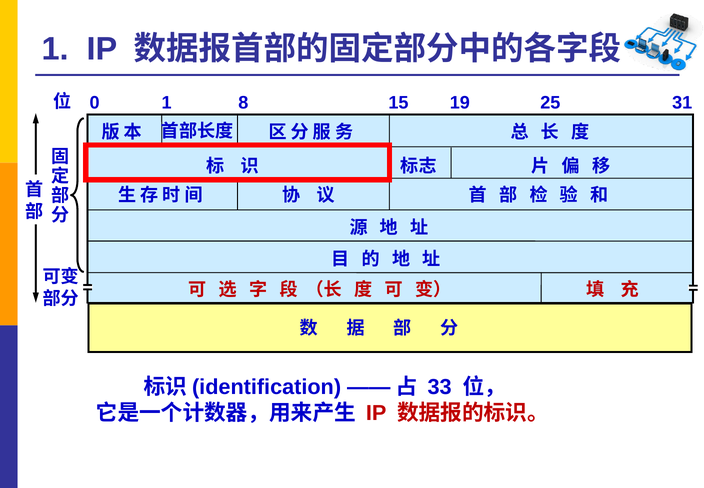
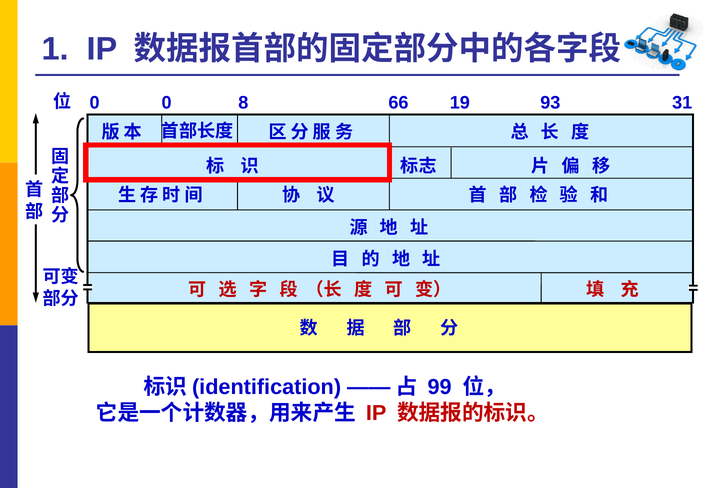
0 1: 1 -> 0 (167, 103)
15: 15 -> 66 (399, 103)
25: 25 -> 93 (550, 103)
33: 33 -> 99 (440, 387)
